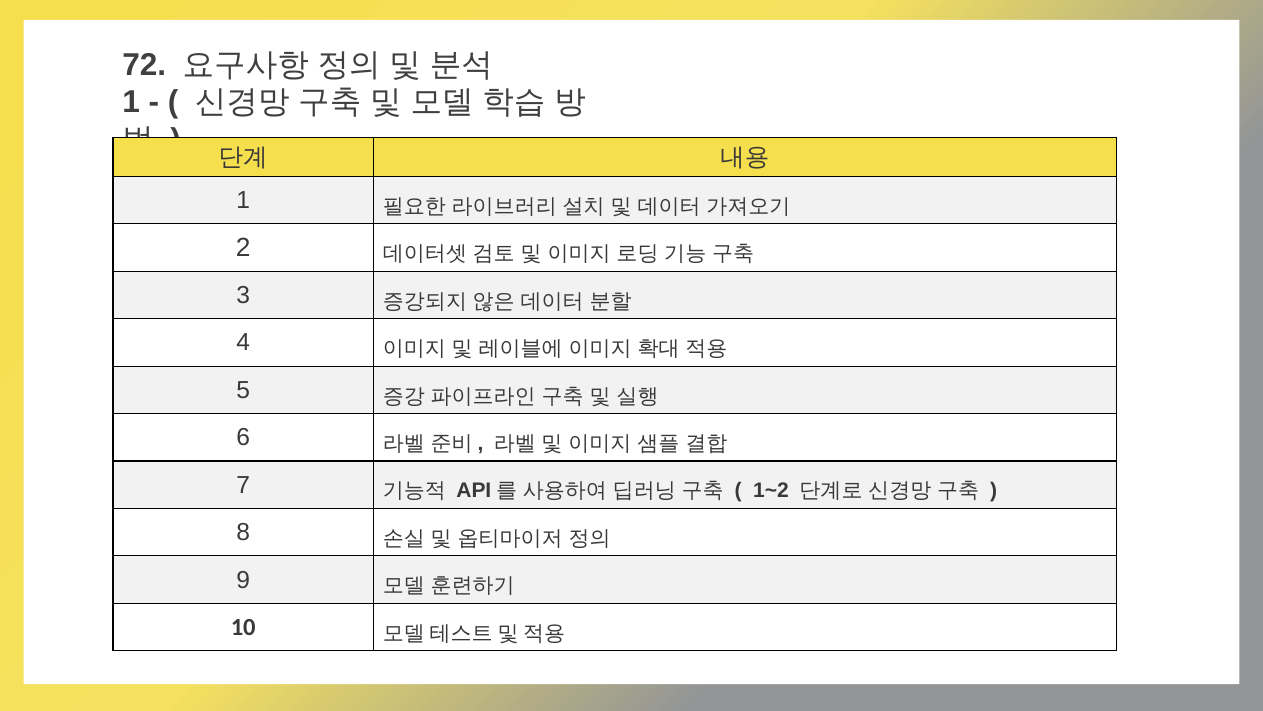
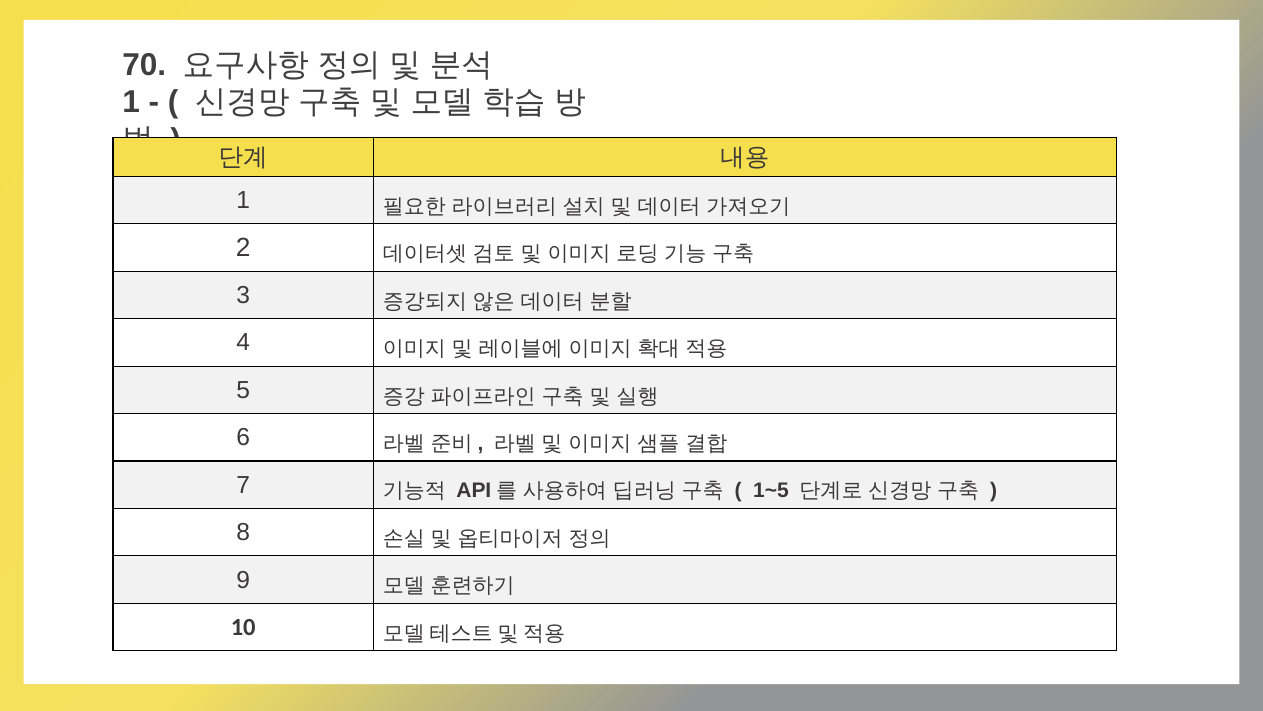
72: 72 -> 70 (144, 65)
1~2: 1~2 -> 1~5 (771, 491)
